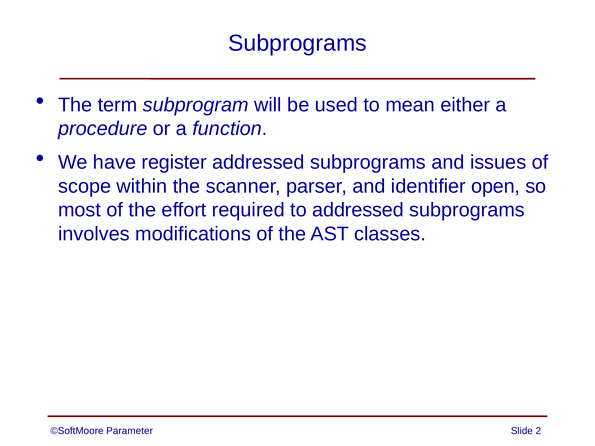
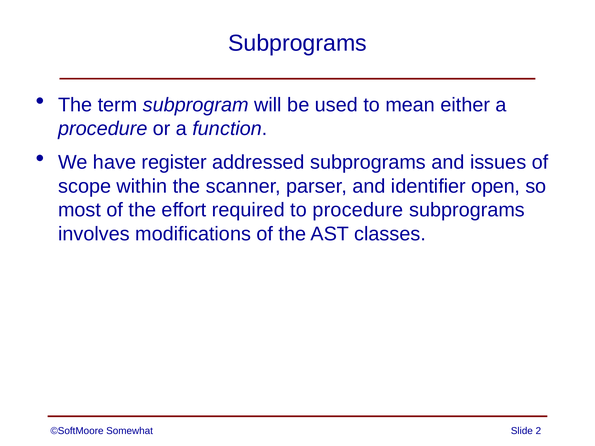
to addressed: addressed -> procedure (358, 210)
Parameter: Parameter -> Somewhat (130, 431)
